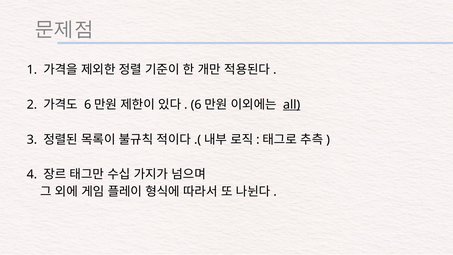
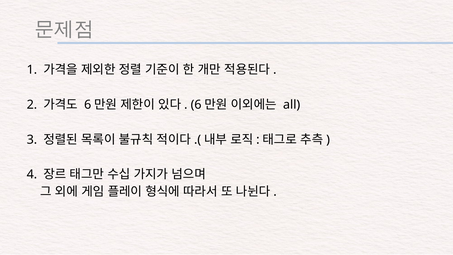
all underline: present -> none (292, 105)
